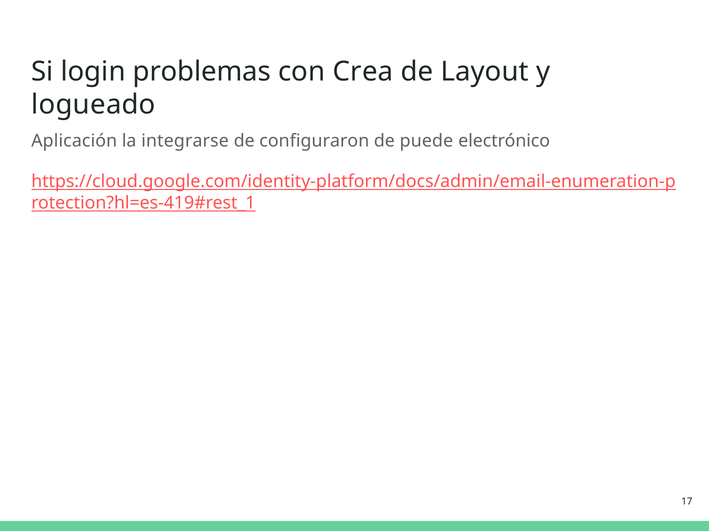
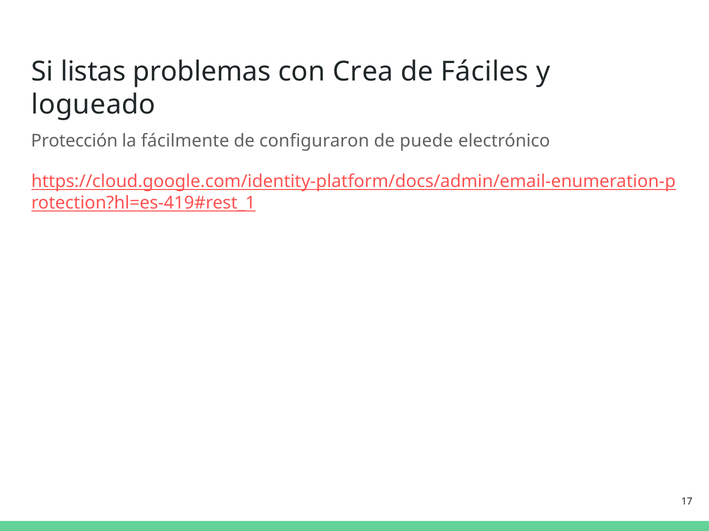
login: login -> listas (93, 72)
Layout: Layout -> Fáciles (485, 72)
Aplicación: Aplicación -> Protección (74, 141)
integrarse: integrarse -> fácilmente (185, 141)
